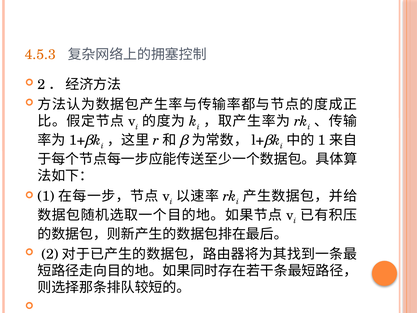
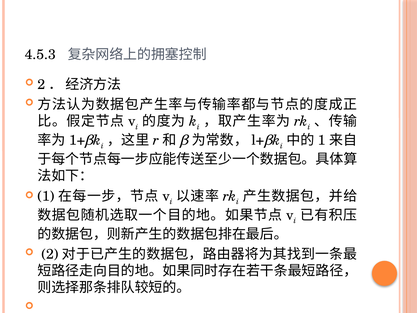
4.5.3 colour: orange -> black (40, 55)
